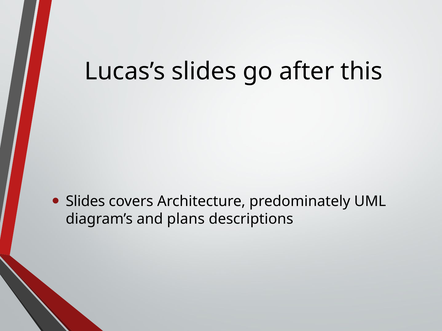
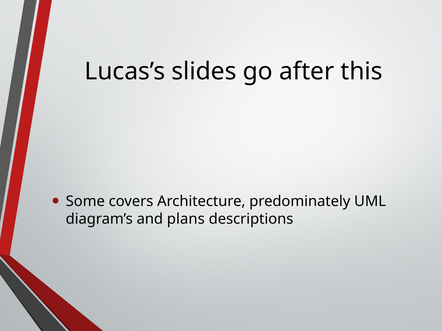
Slides: Slides -> Some (85, 202)
